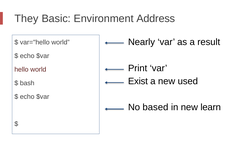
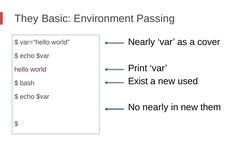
Address: Address -> Passing (156, 19)
result: result -> cover (209, 42)
No based: based -> nearly (155, 107)
learn: learn -> them (211, 107)
